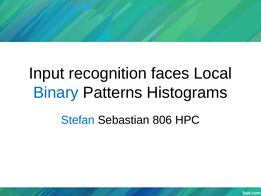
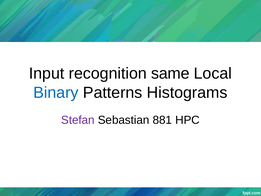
faces: faces -> same (170, 73)
Stefan colour: blue -> purple (78, 120)
806: 806 -> 881 (162, 120)
